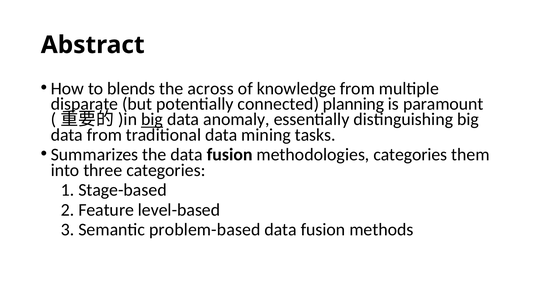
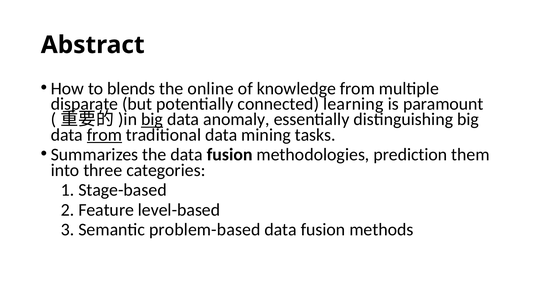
across: across -> online (211, 89)
planning: planning -> learning (353, 104)
from underline: none -> present (104, 135)
methodologies categories: categories -> prediction (410, 155)
